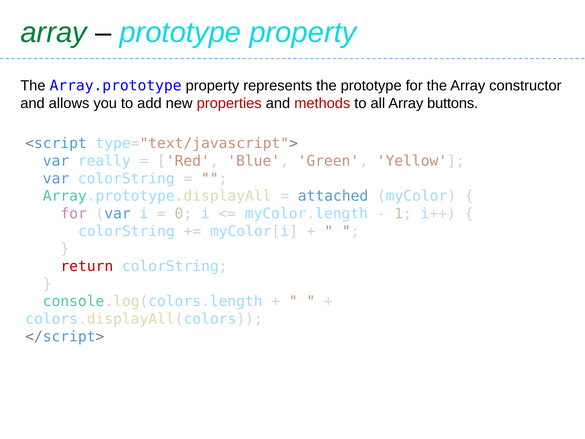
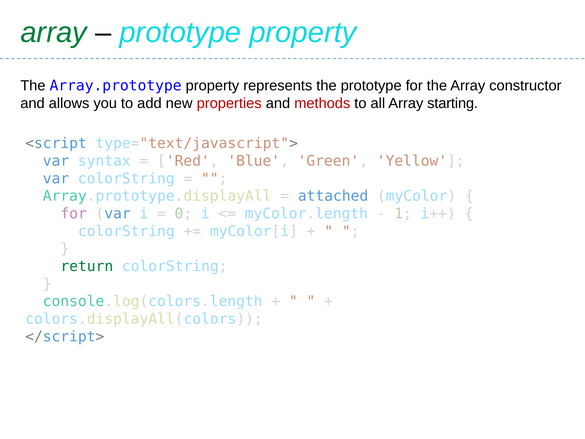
buttons: buttons -> starting (453, 103)
really: really -> syntax (104, 161)
return colour: red -> green (87, 266)
